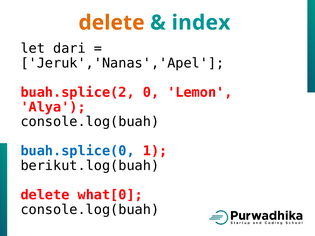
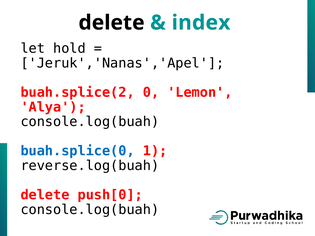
delete colour: orange -> black (112, 23)
dari: dari -> hold (69, 49)
berikut.log(buah: berikut.log(buah -> reverse.log(buah (90, 166)
what[0: what[0 -> push[0 (110, 195)
